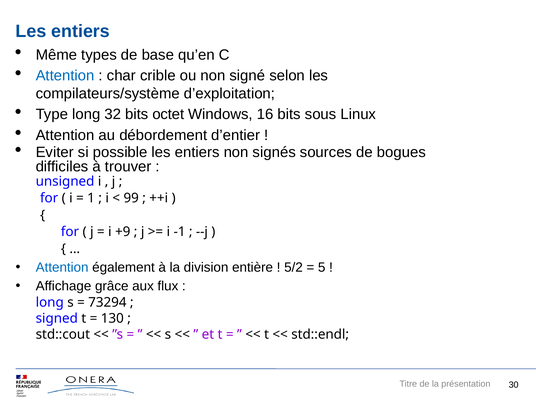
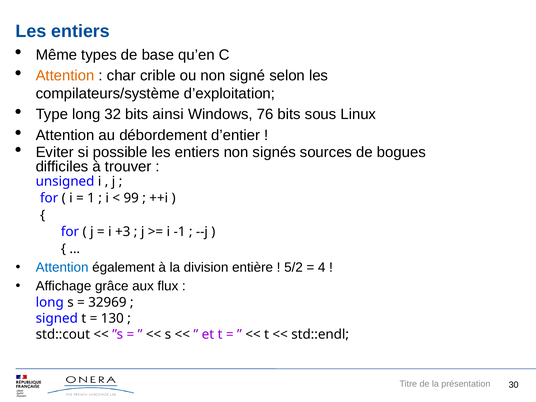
Attention colour: blue -> orange (65, 76)
octet: octet -> ainsi (168, 114)
16: 16 -> 76 (265, 114)
+9: +9 -> +3 (123, 232)
5: 5 -> 4 (322, 267)
73294: 73294 -> 32969 (107, 302)
